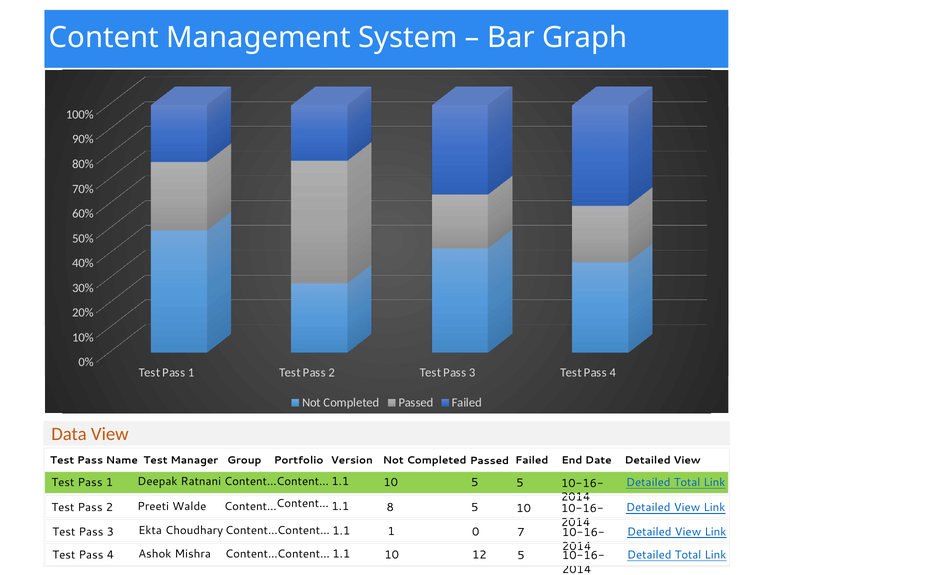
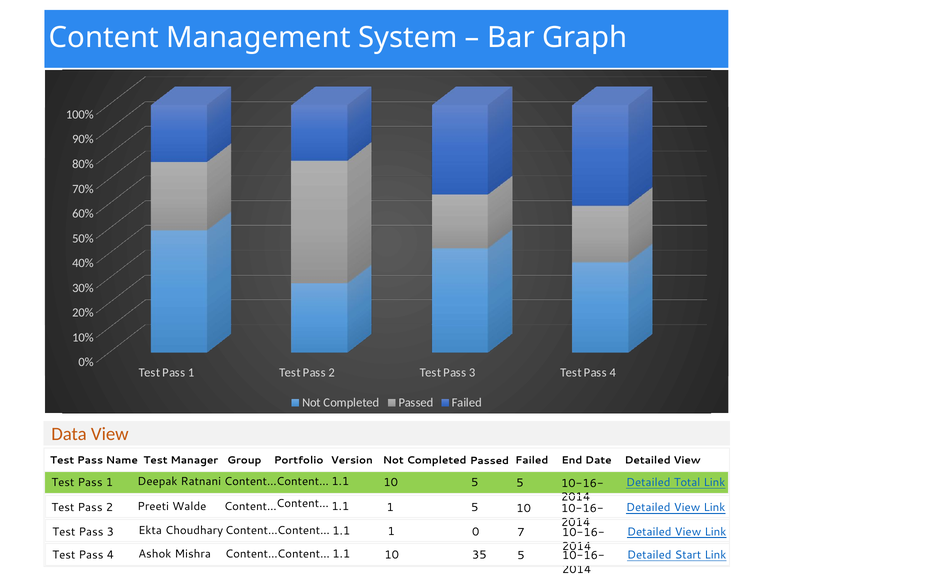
1.1 8: 8 -> 1 (390, 507)
12: 12 -> 35 (479, 555)
Total: Total -> Start (688, 555)
